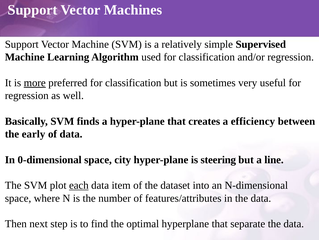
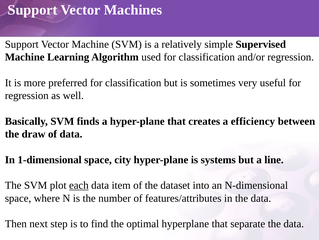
more underline: present -> none (35, 83)
early: early -> draw (34, 134)
0-dimensional: 0-dimensional -> 1-dimensional (50, 159)
steering: steering -> systems (218, 159)
